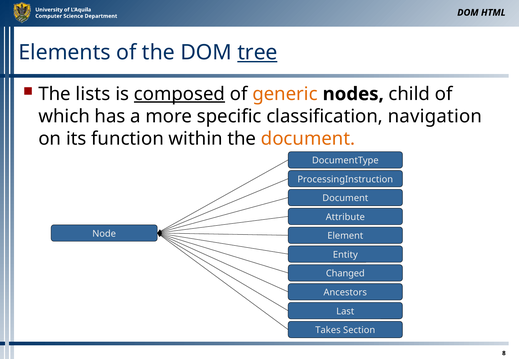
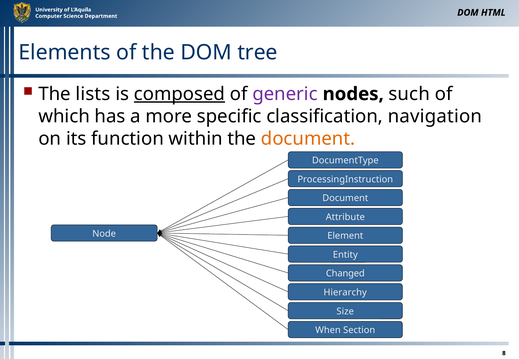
tree underline: present -> none (257, 52)
generic colour: orange -> purple (285, 94)
child: child -> such (409, 94)
Ancestors: Ancestors -> Hierarchy (345, 293)
Last: Last -> Size (345, 312)
Takes: Takes -> When (328, 330)
